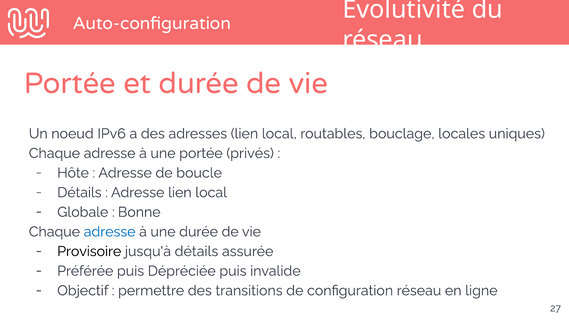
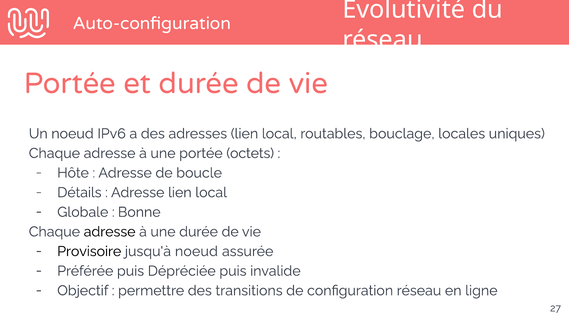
privés: privés -> octets (250, 153)
adresse colour: blue -> black (110, 232)
jusqu'à détails: détails -> noeud (196, 251)
